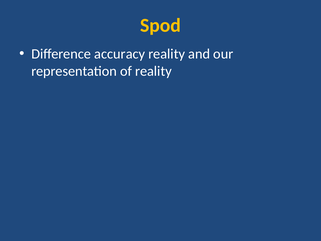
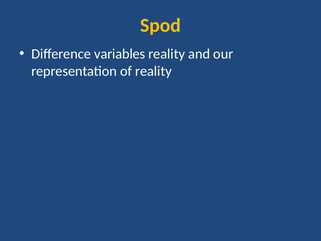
accuracy: accuracy -> variables (120, 54)
